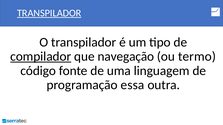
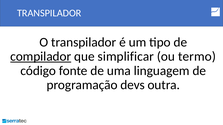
TRANSPILADOR underline: present -> none (49, 13)
navegação: navegação -> simplificar (126, 57)
essa: essa -> devs (133, 85)
